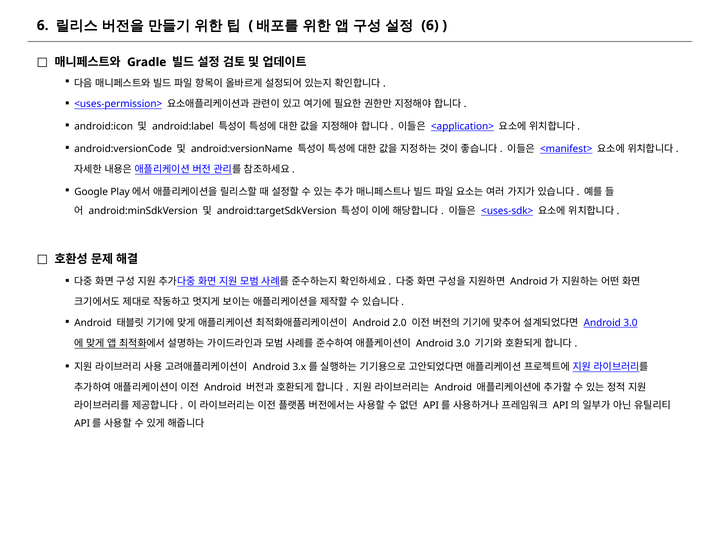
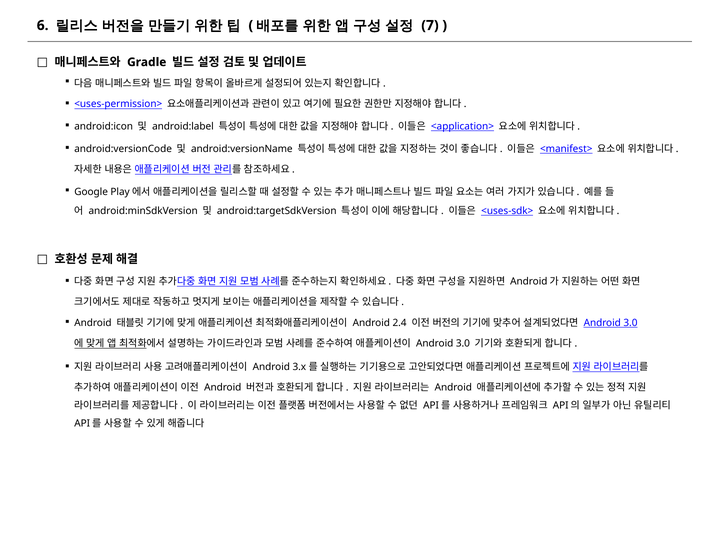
6: 6 -> 7 (430, 25)
2.0: 2.0 -> 2.4 (400, 323)
